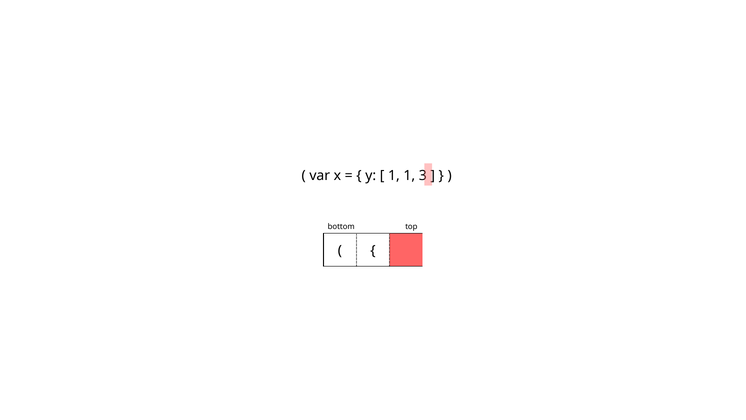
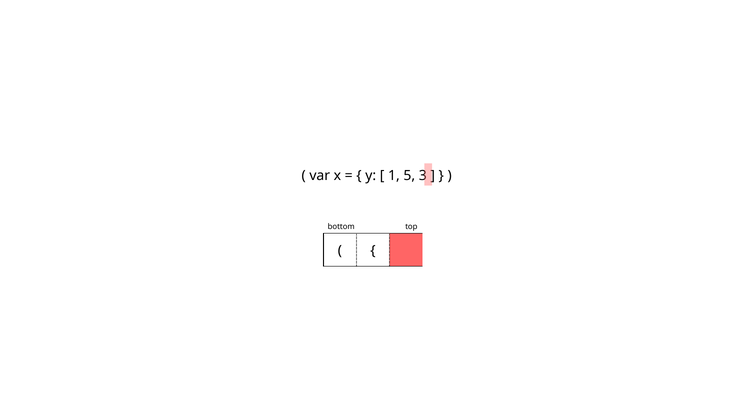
1 1: 1 -> 5 (409, 175)
